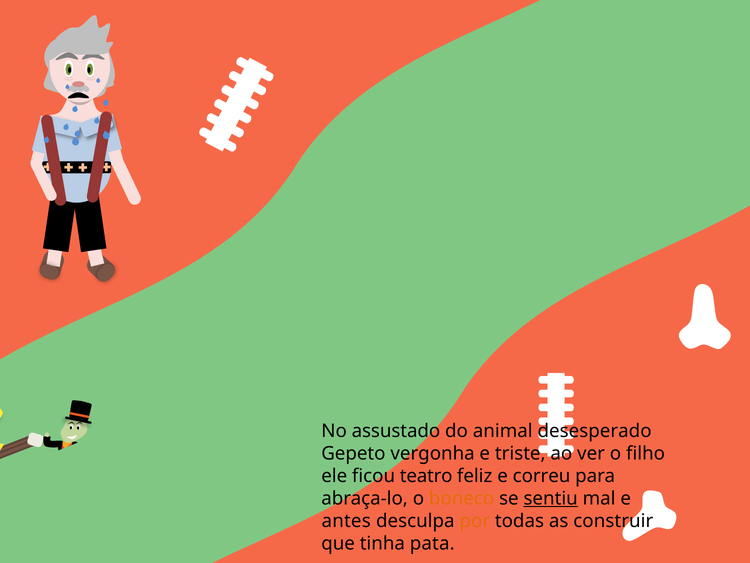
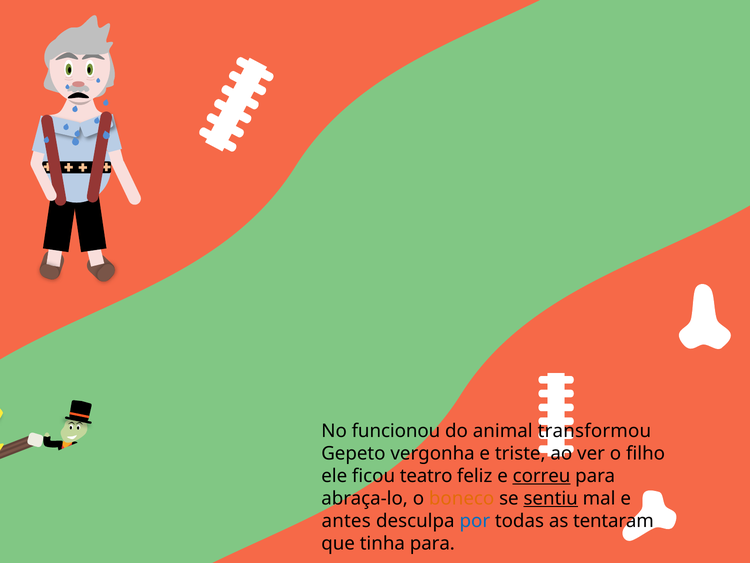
assustado: assustado -> funcionou (396, 431)
desesperado: desesperado -> transformou (594, 431)
correu underline: none -> present (542, 476)
por colour: orange -> blue (475, 521)
construir: construir -> tentaram (613, 521)
tinha pata: pata -> para (432, 543)
